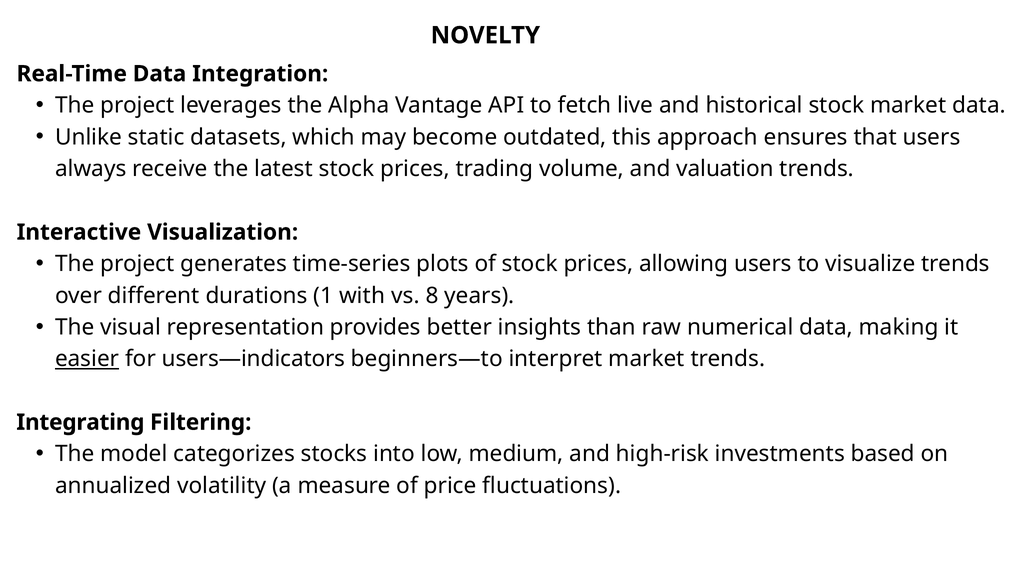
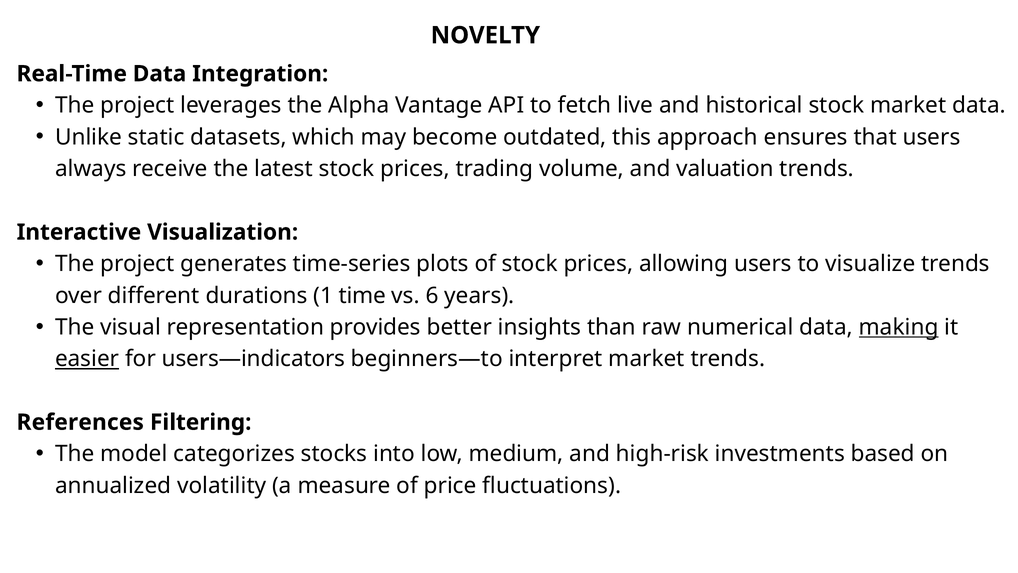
with: with -> time (362, 295)
8: 8 -> 6 (432, 295)
making underline: none -> present (899, 327)
Integrating: Integrating -> References (80, 422)
